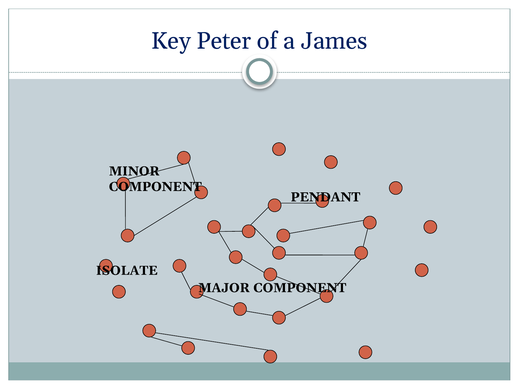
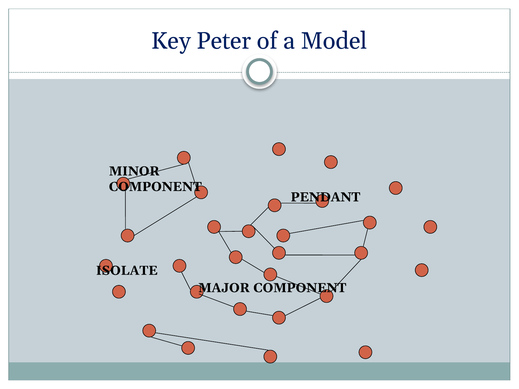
James: James -> Model (334, 41)
